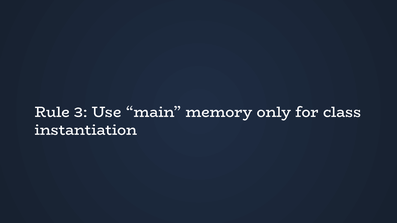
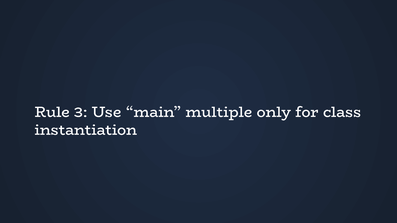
memory: memory -> multiple (219, 112)
